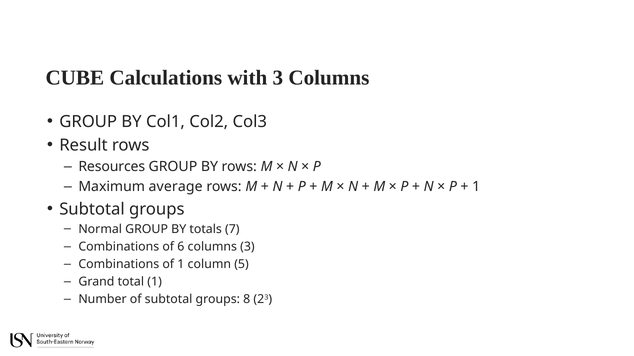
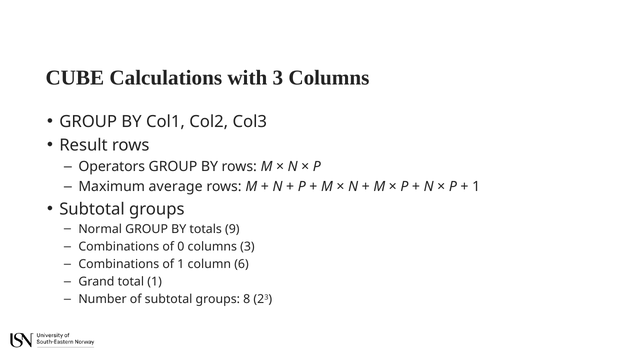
Resources: Resources -> Operators (112, 167)
7: 7 -> 9 (232, 229)
6: 6 -> 0 (181, 247)
5: 5 -> 6 (241, 265)
